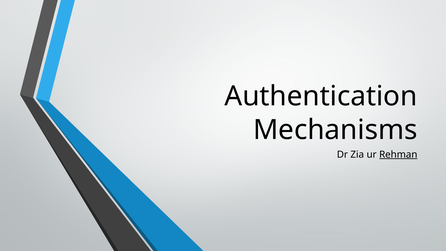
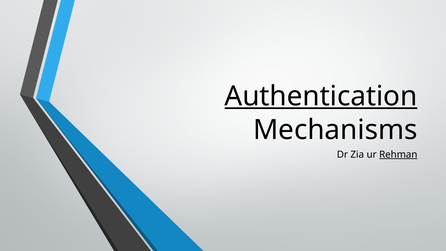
Authentication underline: none -> present (321, 96)
